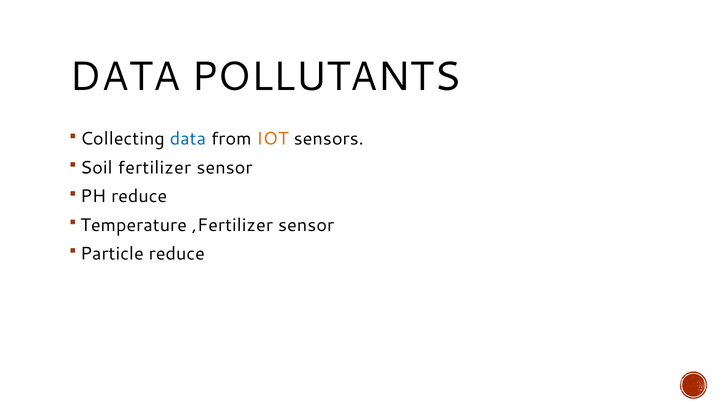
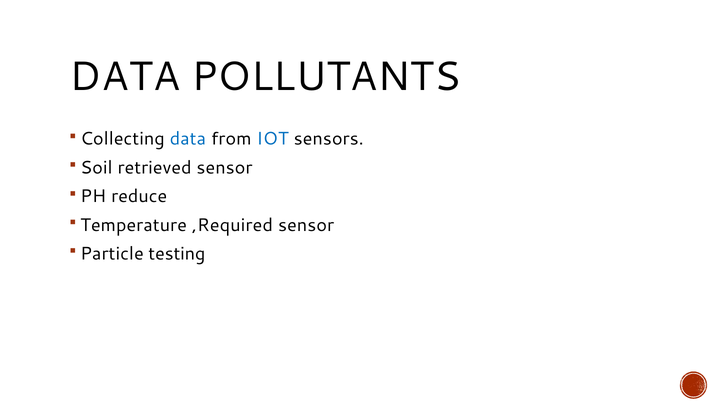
IOT colour: orange -> blue (273, 139)
fertilizer: fertilizer -> retrieved (155, 168)
,Fertilizer: ,Fertilizer -> ,Required (232, 225)
reduce: reduce -> testing (177, 254)
